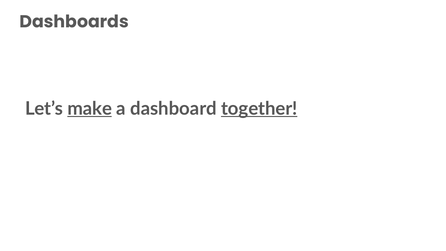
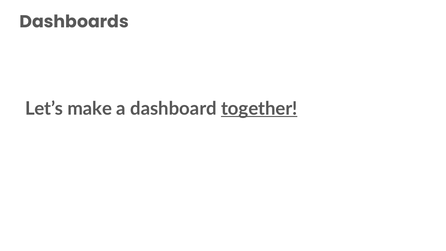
make underline: present -> none (90, 109)
